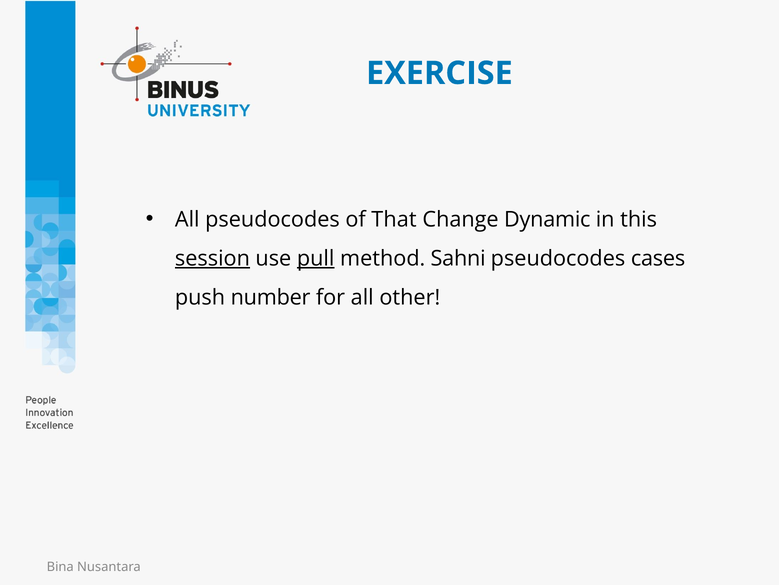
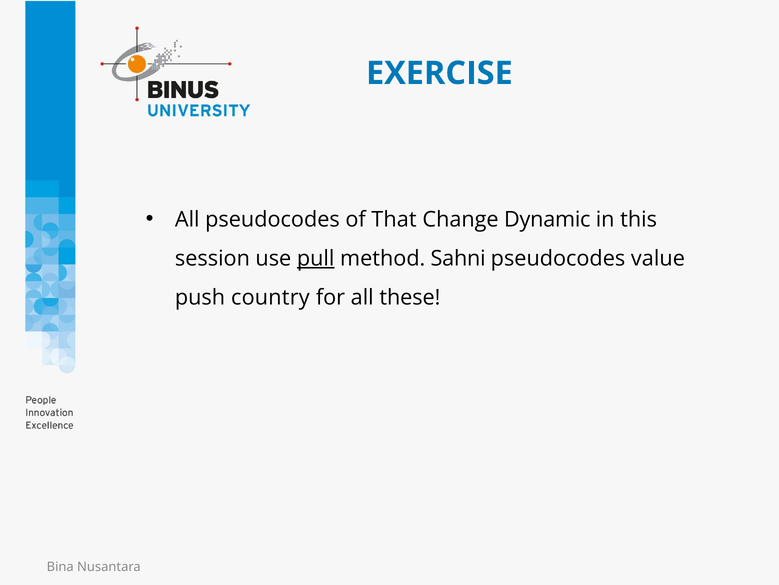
session underline: present -> none (212, 258)
cases: cases -> value (658, 258)
number: number -> country (270, 297)
other: other -> these (410, 297)
